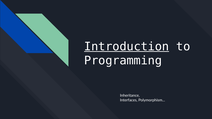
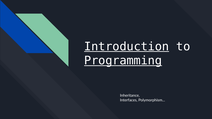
Programming underline: none -> present (123, 61)
